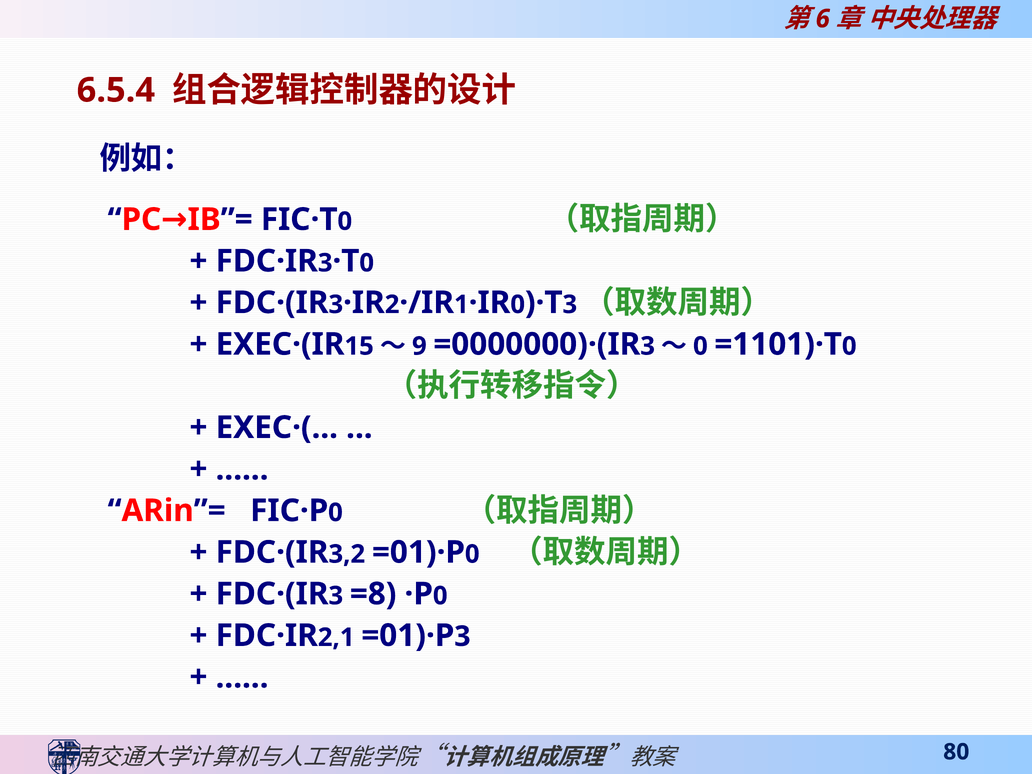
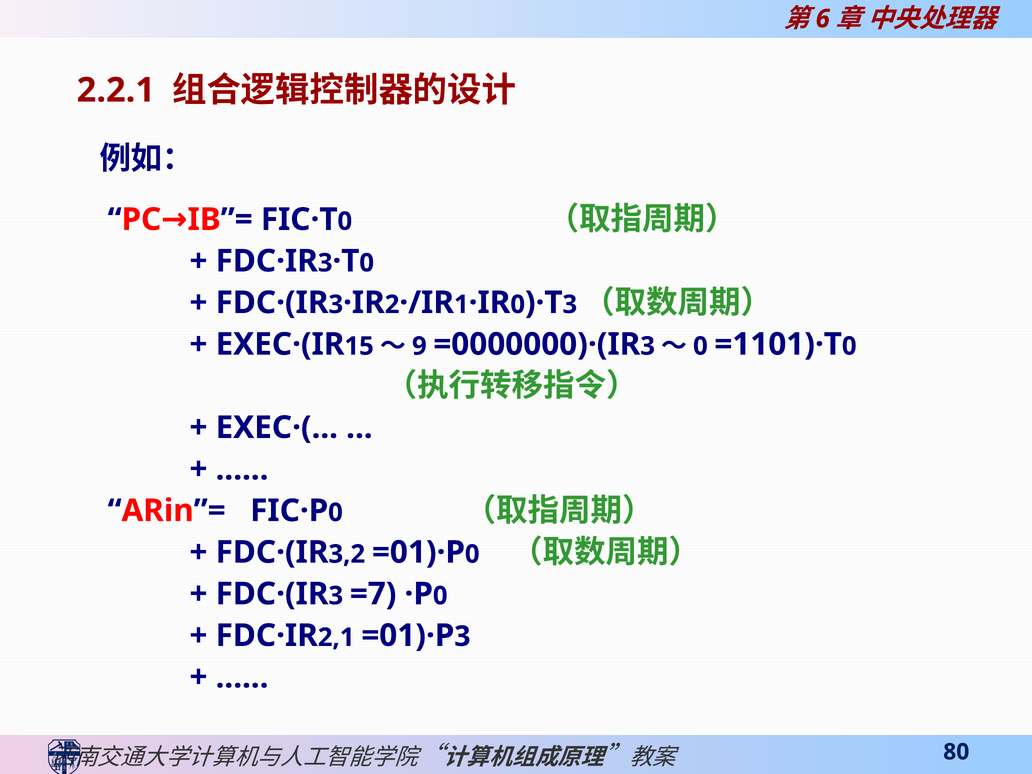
6.5.4: 6.5.4 -> 2.2.1 (116, 90)
=8: =8 -> =7 (373, 594)
